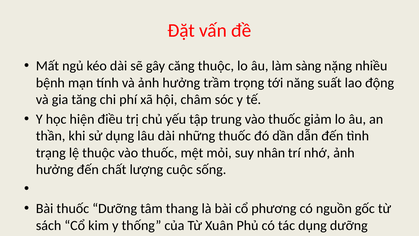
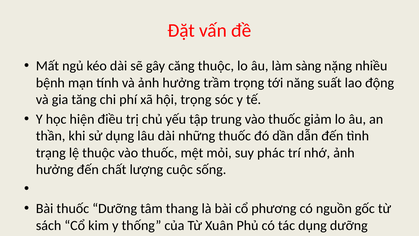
hội châm: châm -> trọng (196, 99)
suy nhân: nhân -> phác (271, 153)
